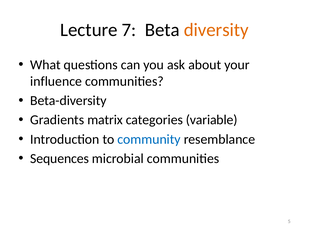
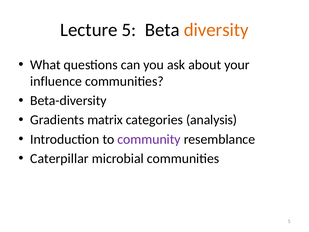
Lecture 7: 7 -> 5 (129, 30)
variable: variable -> analysis (212, 120)
community colour: blue -> purple (149, 139)
Sequences: Sequences -> Caterpillar (59, 158)
